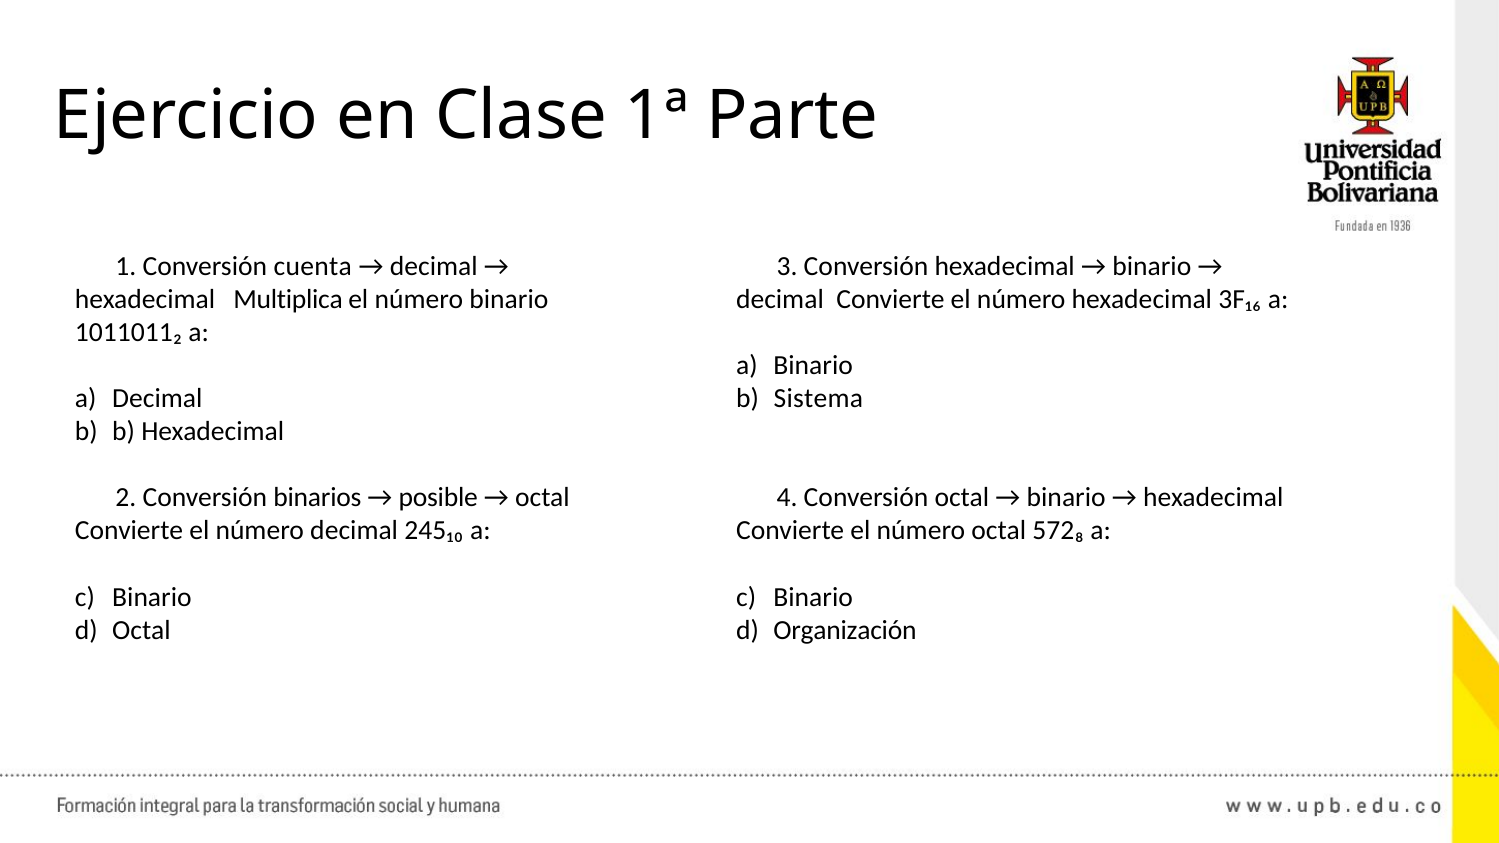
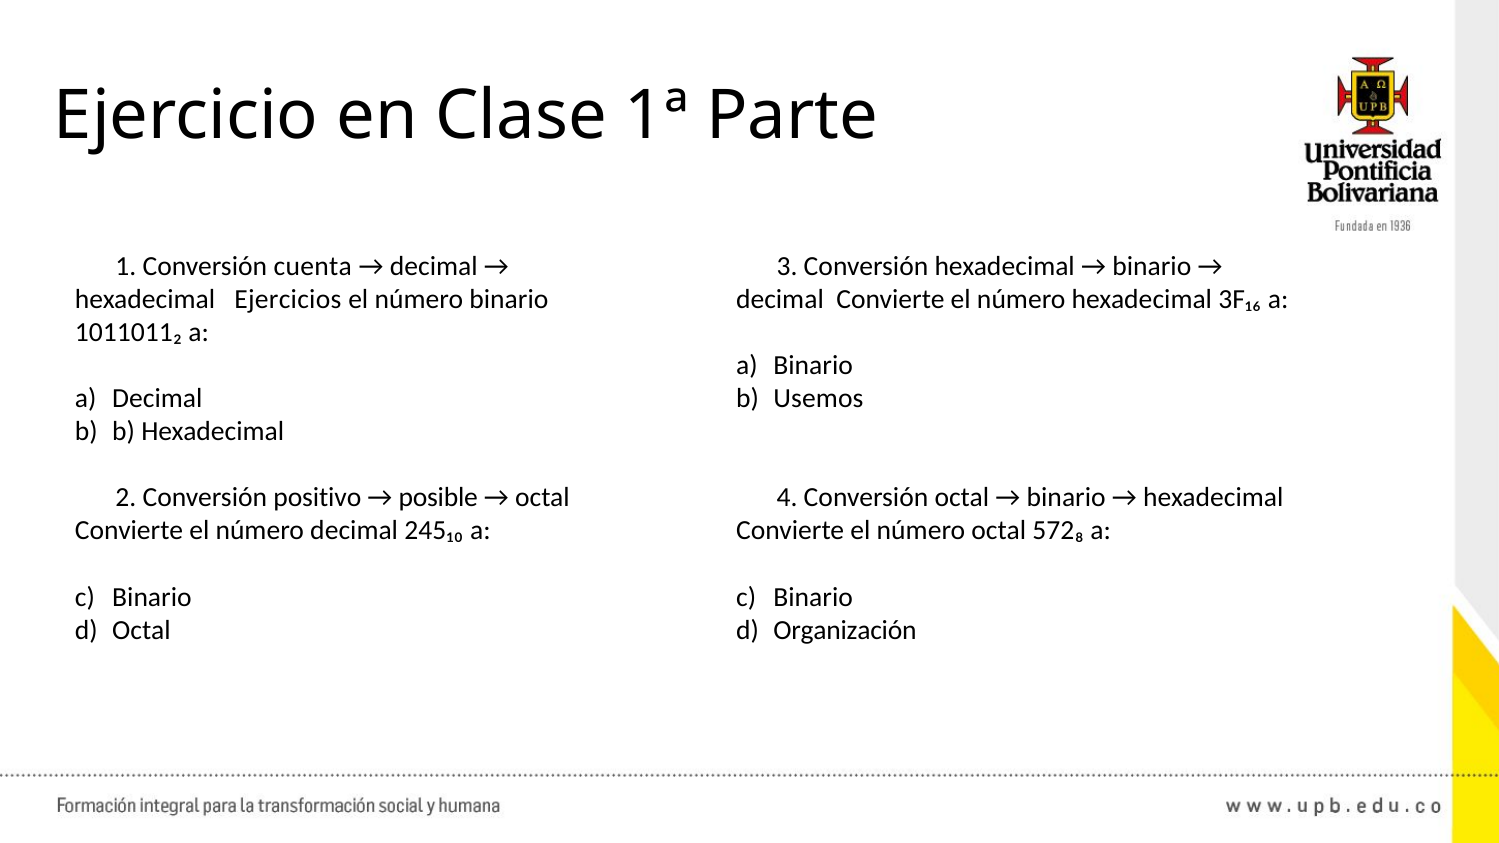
Multiplica: Multiplica -> Ejercicios (288, 299)
Sistema: Sistema -> Usemos (818, 399)
binarios: binarios -> positivo (317, 498)
